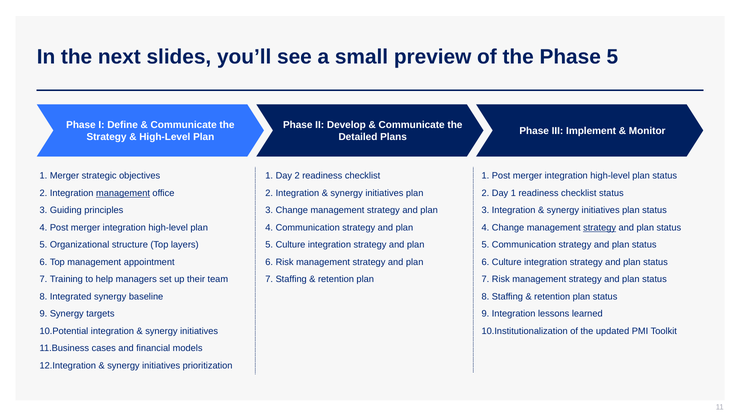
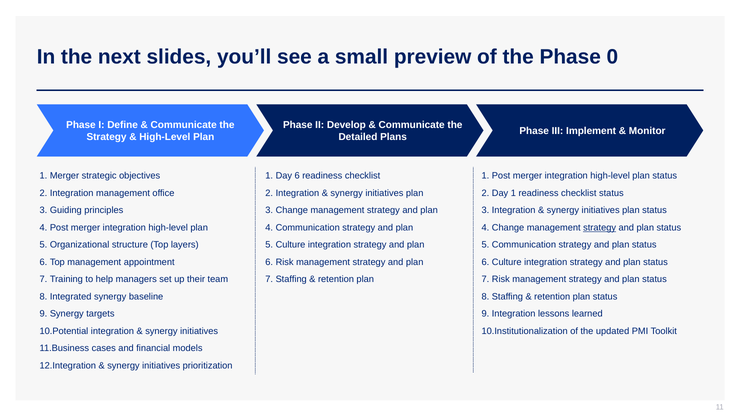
Phase 5: 5 -> 0 (612, 57)
Day 2: 2 -> 6 (297, 176)
management underline: present -> none (123, 193)
